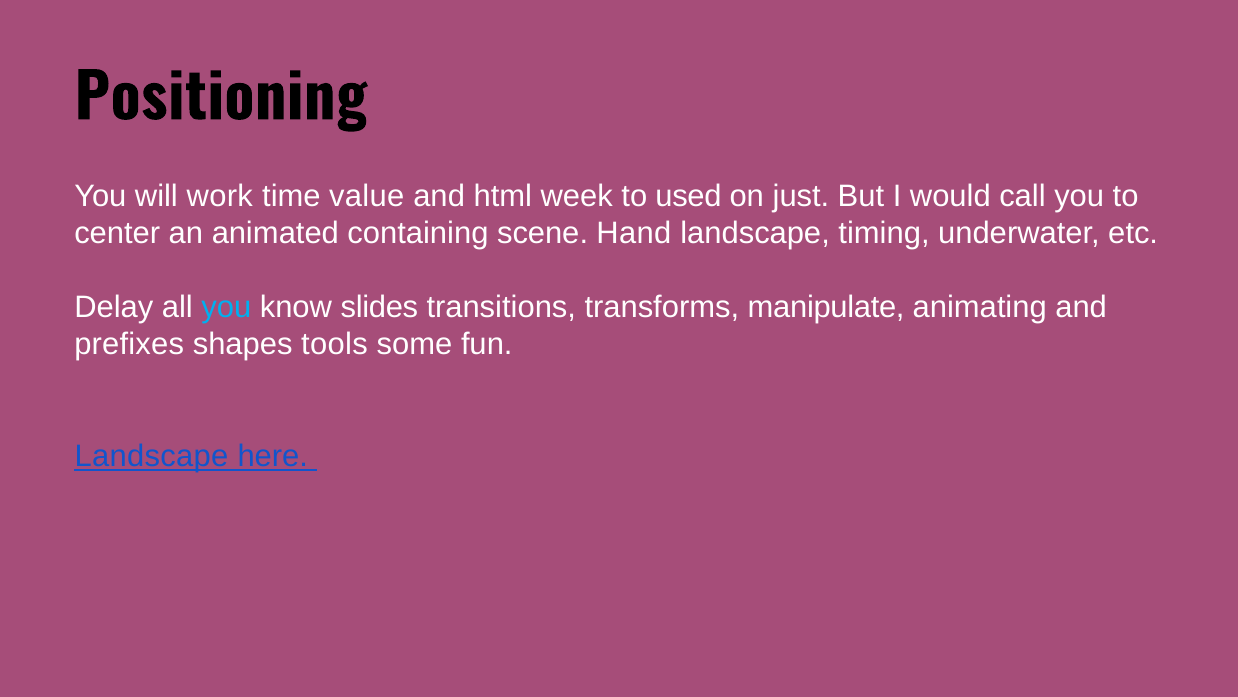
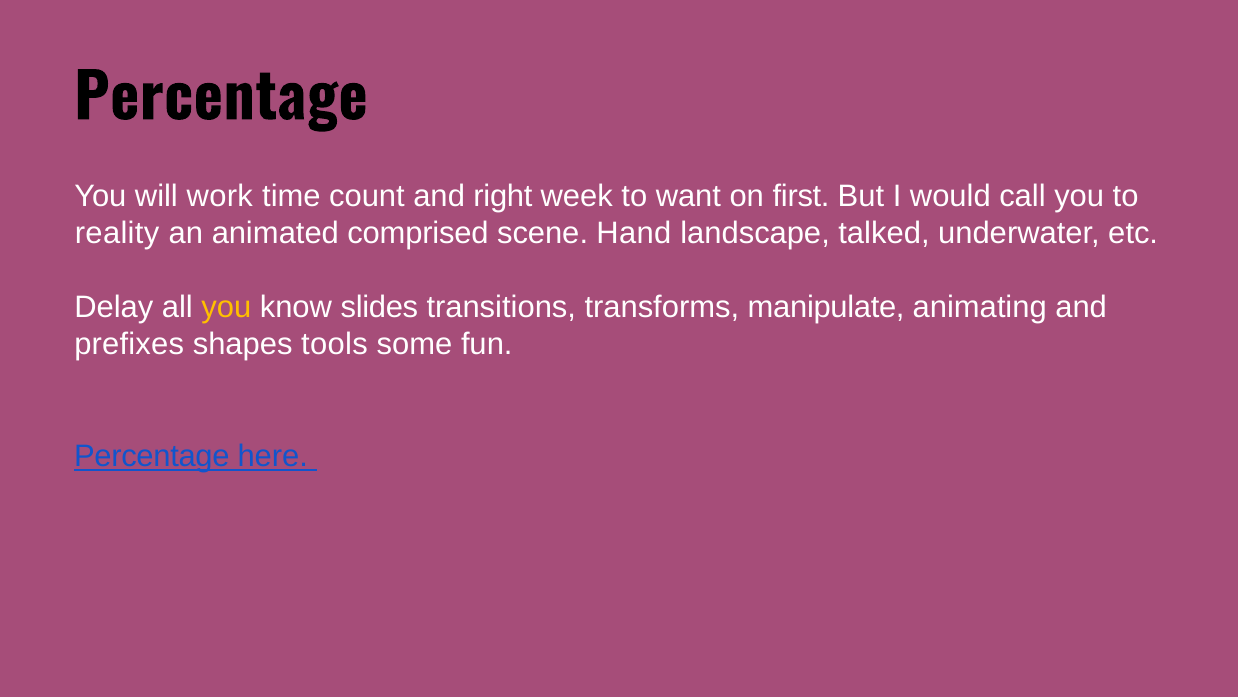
Positioning: Positioning -> Percentage (221, 99)
value: value -> count (367, 196)
html: html -> right (503, 196)
used: used -> want (688, 196)
just: just -> first (801, 196)
center: center -> reality (117, 233)
containing: containing -> comprised (418, 233)
timing: timing -> talked (884, 233)
you colour: light blue -> yellow (226, 307)
Landscape: Landscape -> Percentage (152, 456)
